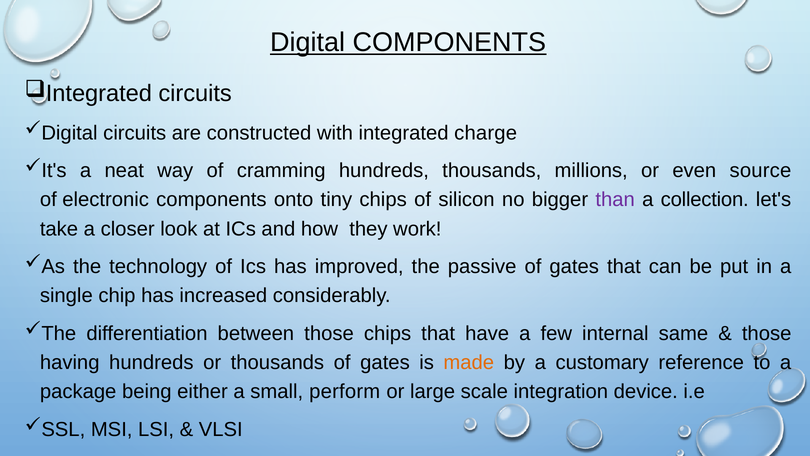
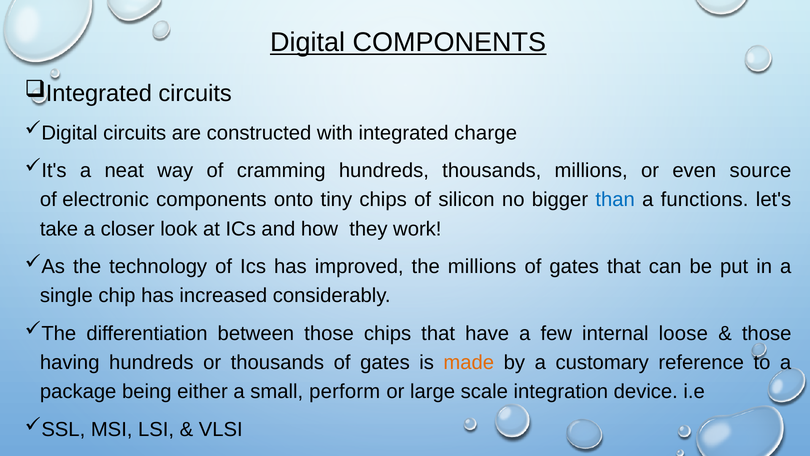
than colour: purple -> blue (615, 200)
collection: collection -> functions (705, 200)
the passive: passive -> millions (482, 266)
same: same -> loose (683, 333)
